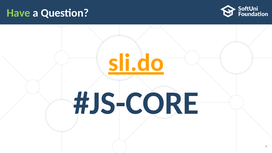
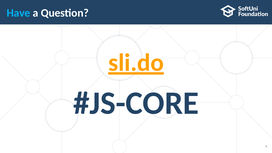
Have colour: light green -> light blue (18, 13)
